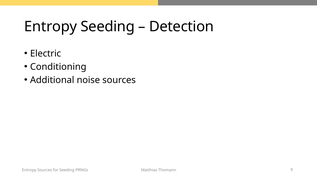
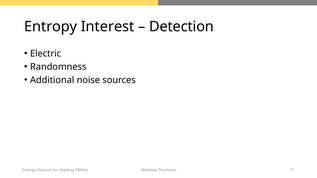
Entropy Seeding: Seeding -> Interest (108, 27)
Conditioning: Conditioning -> Randomness (58, 67)
